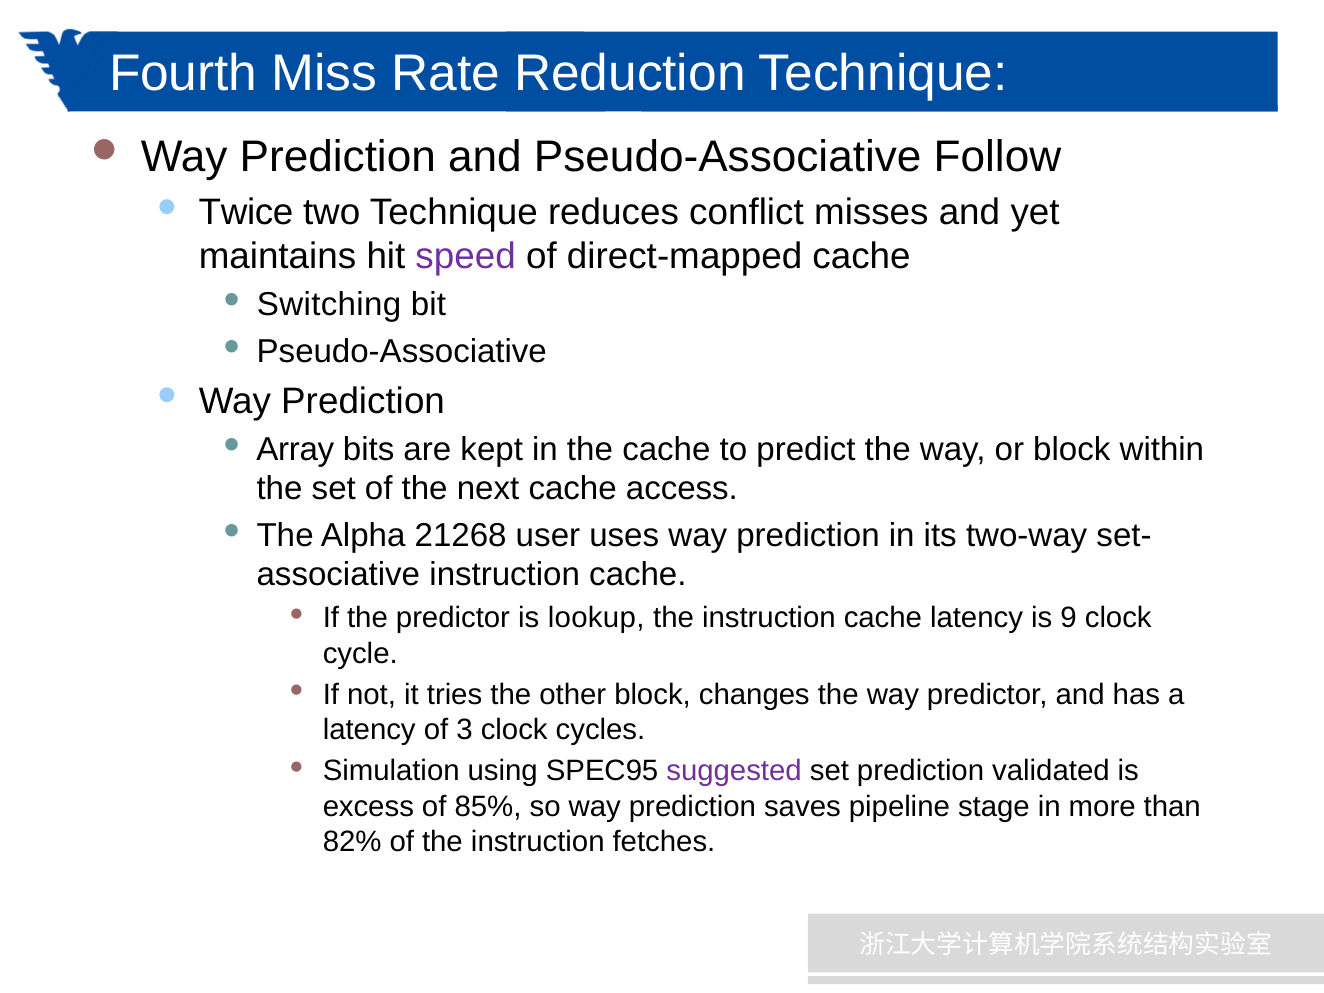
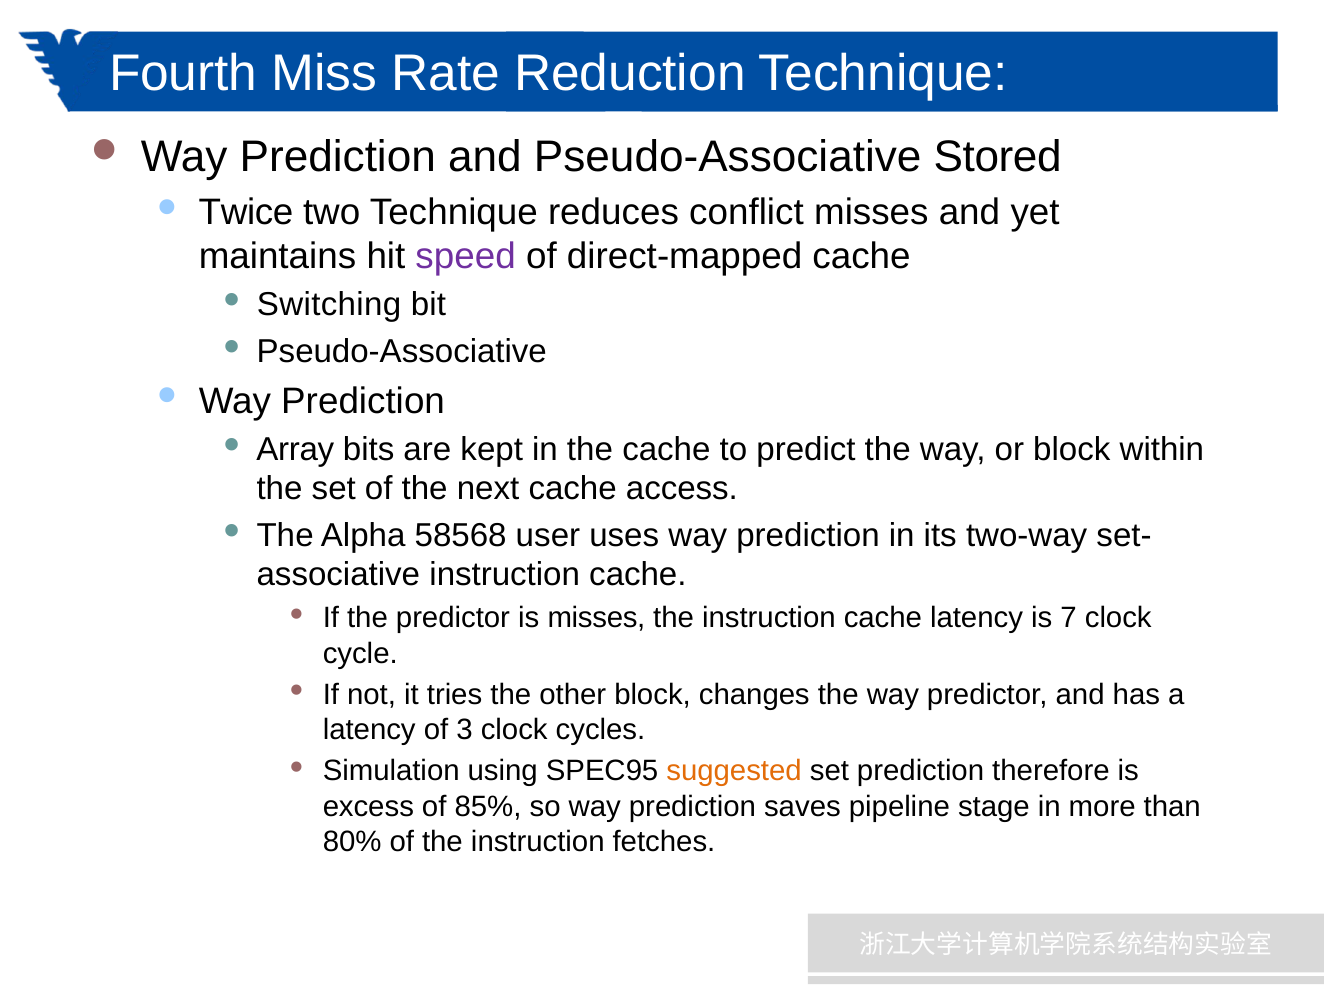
Follow: Follow -> Stored (998, 157)
21268: 21268 -> 58568 (461, 535)
is lookup: lookup -> misses (596, 618)
9: 9 -> 7 (1068, 618)
suggested colour: purple -> orange (734, 771)
validated: validated -> therefore (1051, 771)
82%: 82% -> 80% (352, 842)
